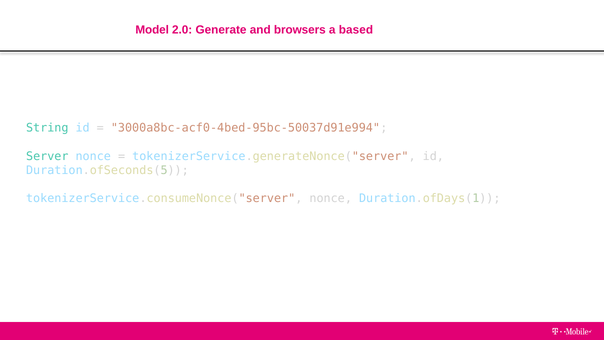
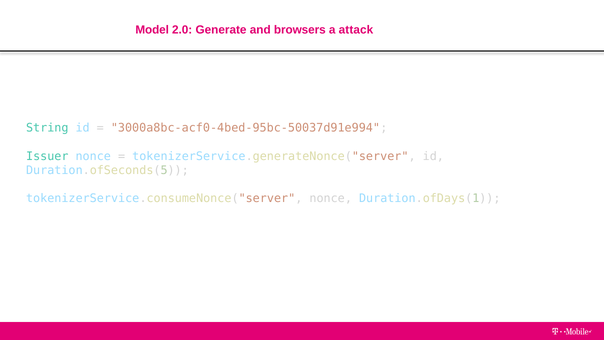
based: based -> attack (356, 30)
Server: Server -> Issuer (47, 156)
